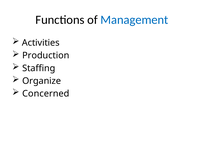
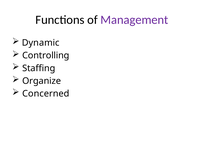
Management colour: blue -> purple (134, 20)
Activities: Activities -> Dynamic (41, 43)
Production: Production -> Controlling (46, 55)
